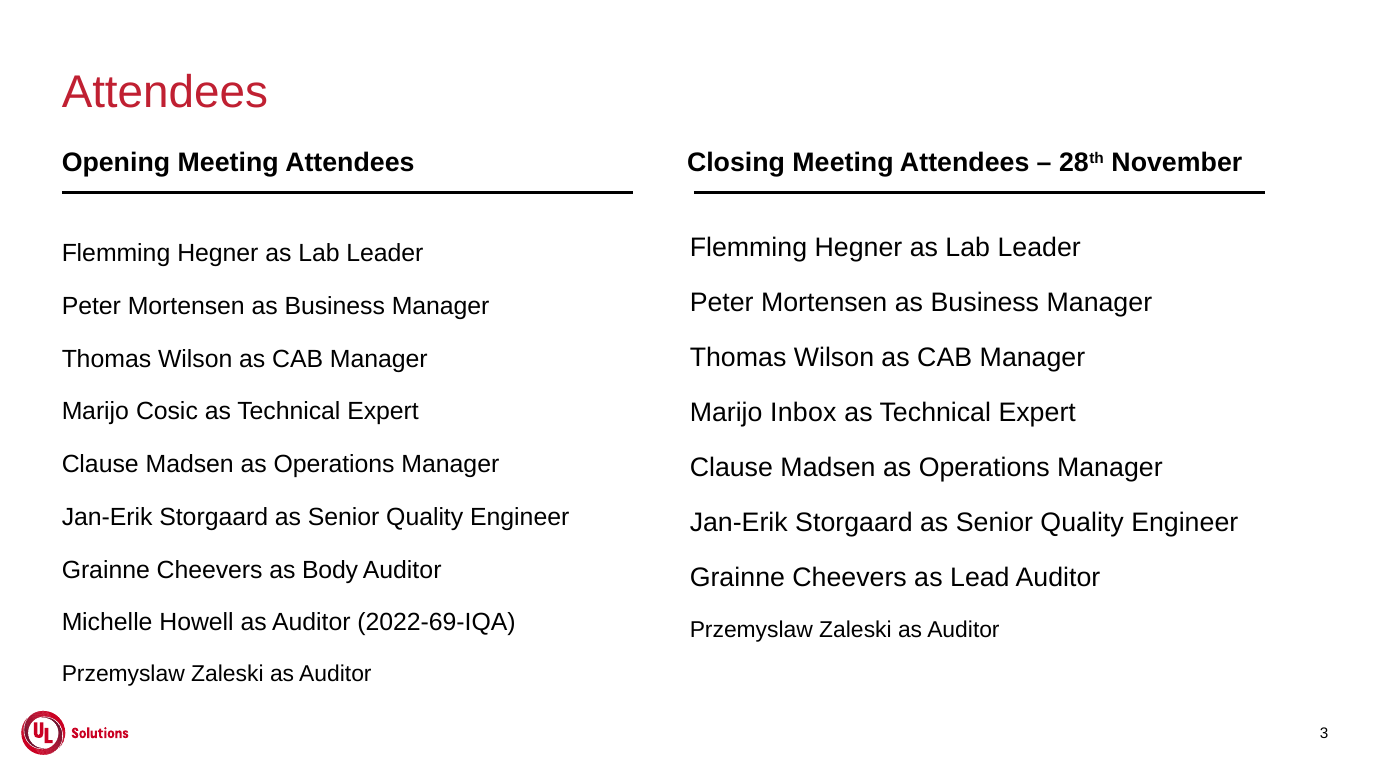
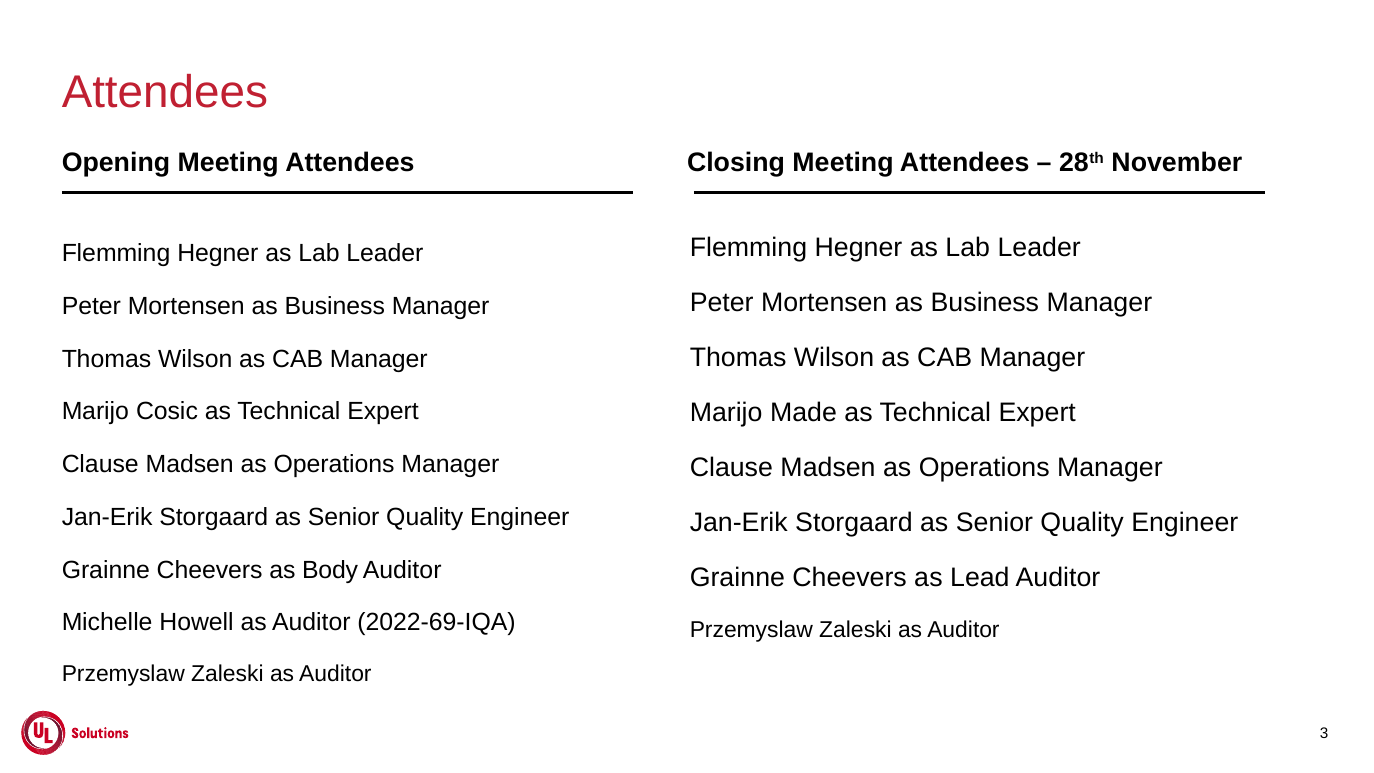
Inbox: Inbox -> Made (804, 413)
